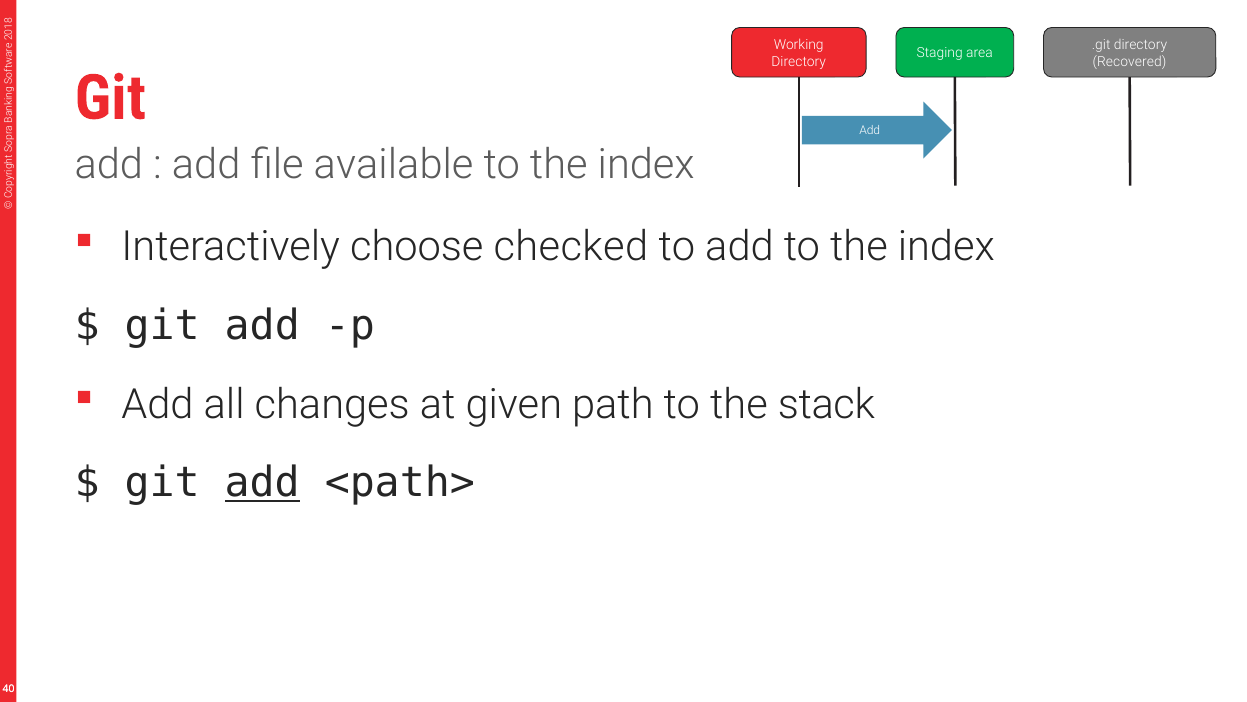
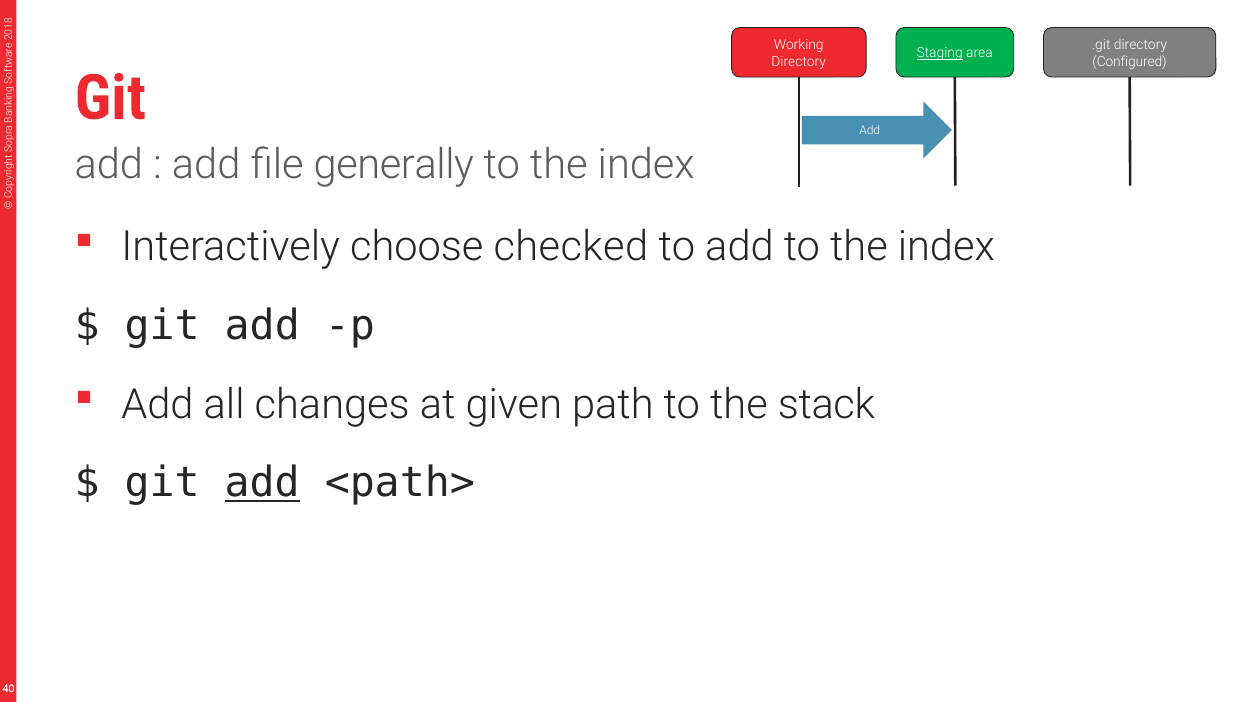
Staging underline: none -> present (940, 53)
Recovered: Recovered -> Configured (1130, 61)
available: available -> generally (394, 165)
